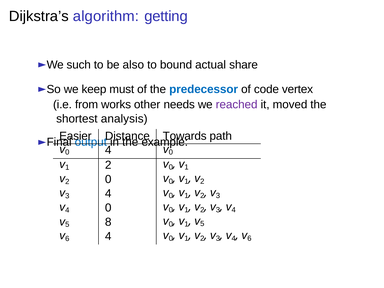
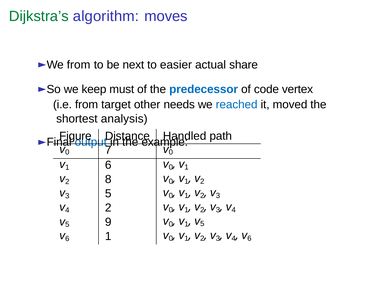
Dijkstra’s colour: black -> green (39, 16)
getting: getting -> moves (166, 16)
such: such -> from (79, 65)
also: also -> next (133, 65)
bound: bound -> easier (176, 65)
works: works -> target (116, 105)
reached colour: purple -> blue (237, 105)
Easier: Easier -> Figure (75, 136)
Towards: Towards -> Handled (185, 136)
0 4: 4 -> 7 (108, 150)
1 2: 2 -> 6 (108, 165)
2 0: 0 -> 8 (108, 179)
3 4: 4 -> 5 (108, 194)
4 0: 0 -> 2 (108, 208)
8: 8 -> 9 (108, 222)
4: 4 -> 1 (108, 237)
